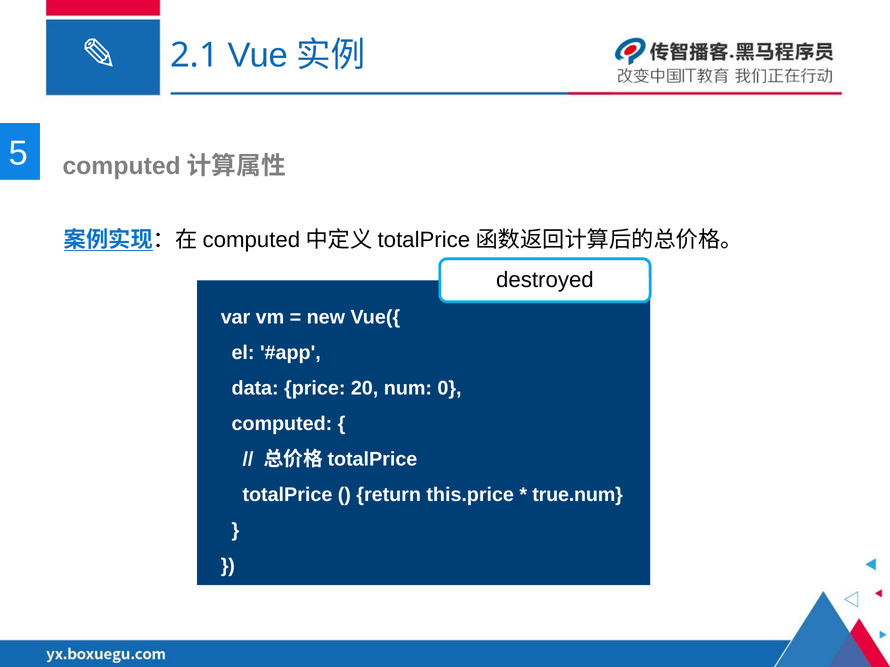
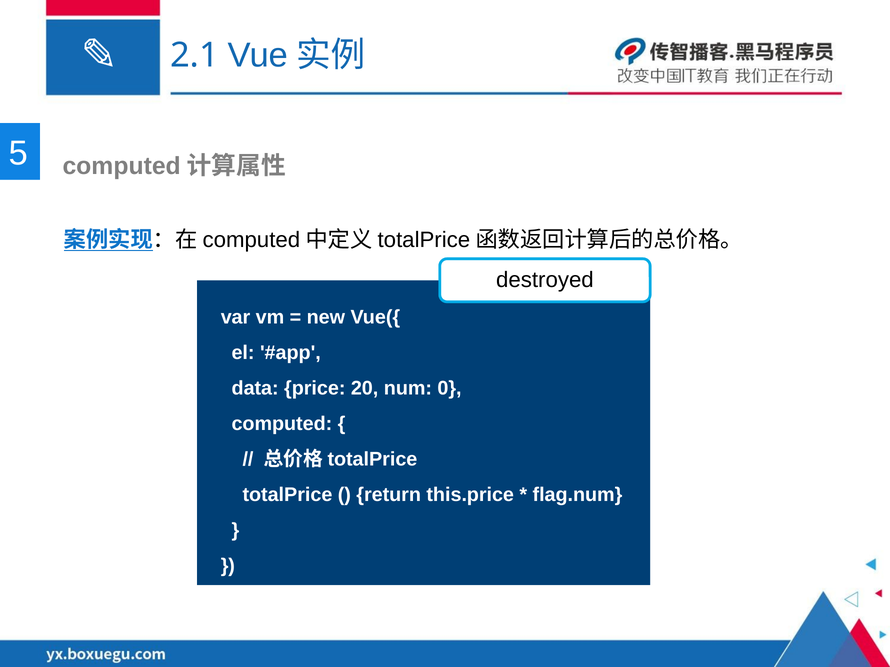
true.num: true.num -> flag.num (577, 495)
